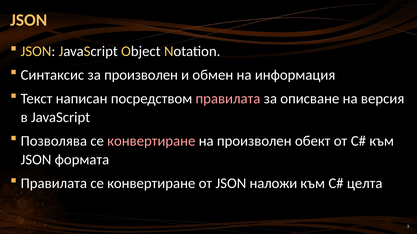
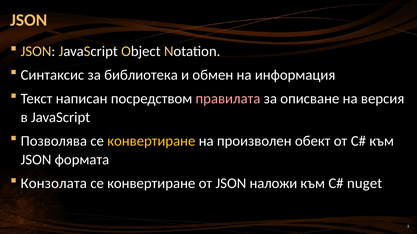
за произволен: произволен -> библиотека (141, 75)
конвертиране colour: pink -> yellow (151, 141)
Правилата: Правилата -> Конзолата (54, 184)
целта: целта -> nuget (365, 184)
